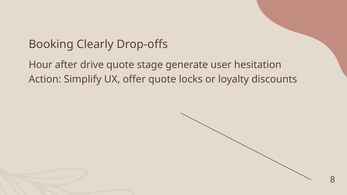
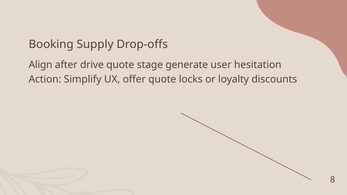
Clearly: Clearly -> Supply (95, 44)
Hour: Hour -> Align (41, 65)
